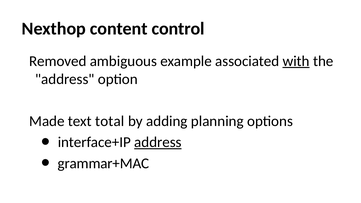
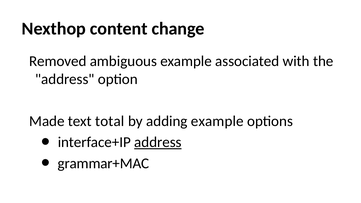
control: control -> change (178, 29)
with underline: present -> none (296, 61)
adding planning: planning -> example (217, 121)
